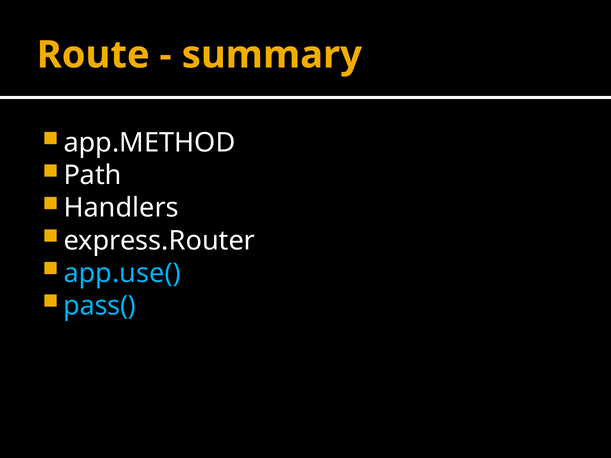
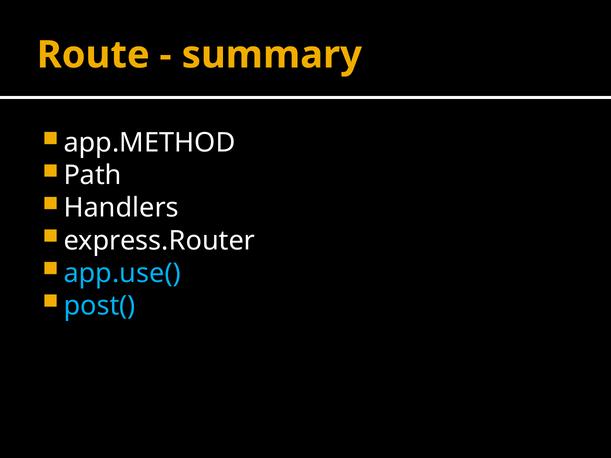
pass(: pass( -> post( (100, 306)
